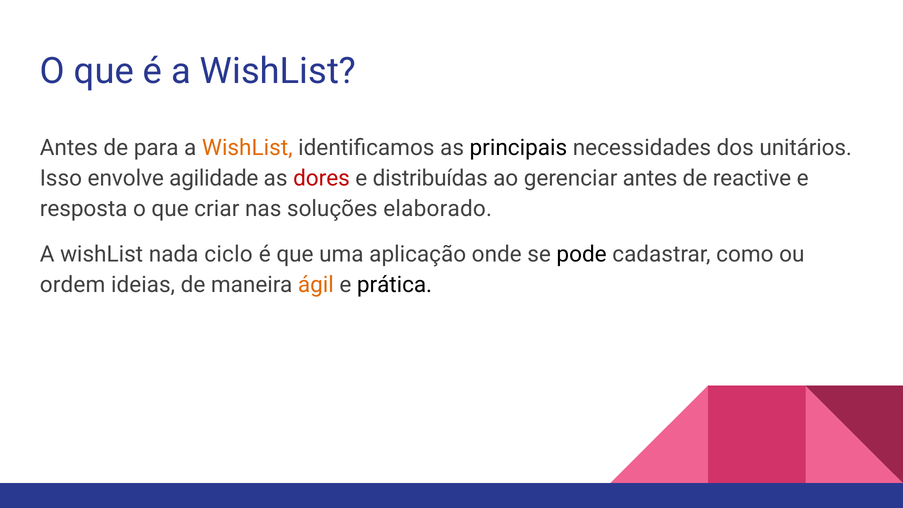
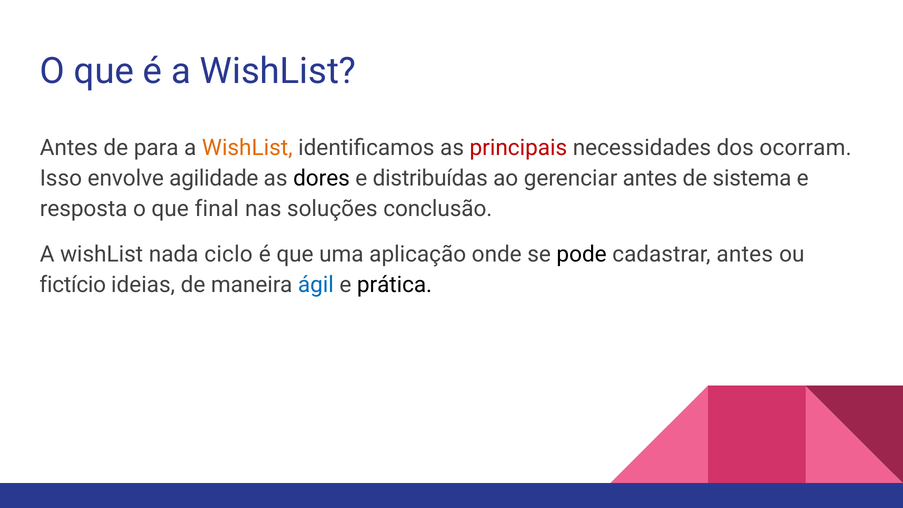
principais colour: black -> red (518, 148)
unitários: unitários -> ocorram (806, 148)
dores colour: red -> black (322, 178)
reactive: reactive -> sistema (752, 178)
criar: criar -> final (217, 209)
elaborado: elaborado -> conclusão (438, 209)
cadastrar como: como -> antes (745, 254)
ordem: ordem -> fictício (73, 285)
ágil colour: orange -> blue (316, 285)
